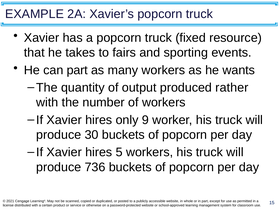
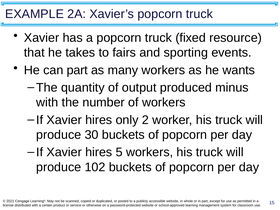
rather: rather -> minus (232, 88)
9: 9 -> 2 (145, 120)
736: 736 -> 102 (95, 167)
